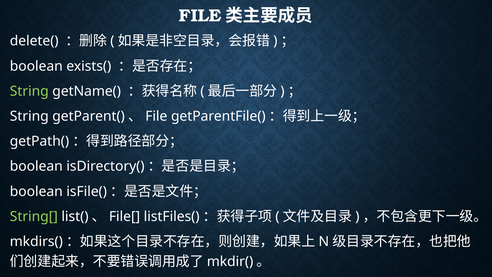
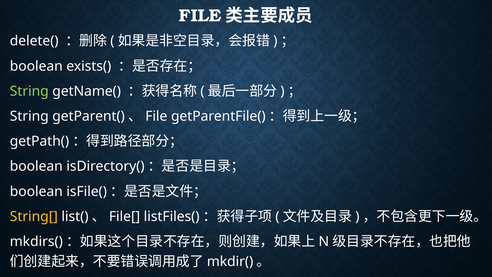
String[ colour: light green -> yellow (34, 216)
